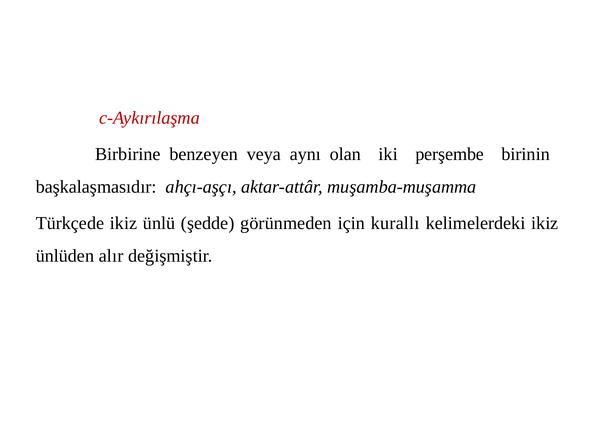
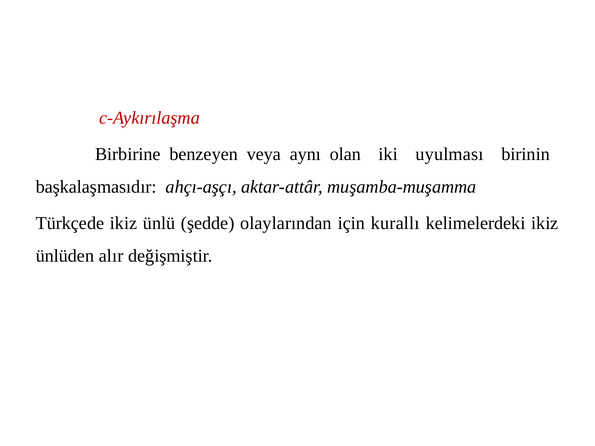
perşembe: perşembe -> uyulması (450, 154)
görünmeden: görünmeden -> olaylarından (286, 223)
